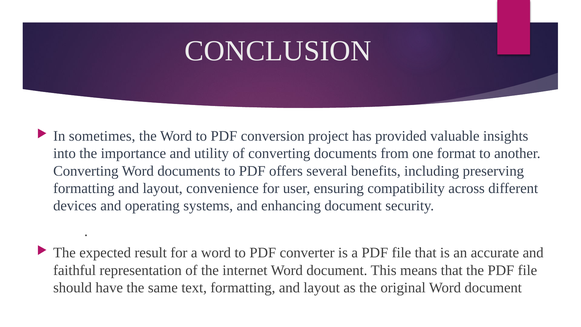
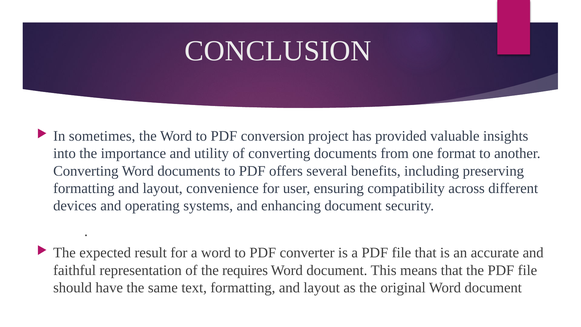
internet: internet -> requires (245, 270)
